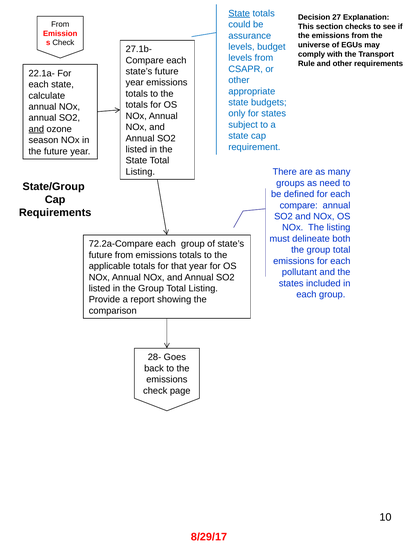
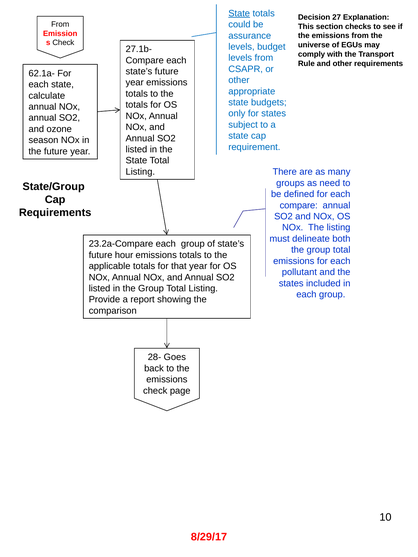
22.1a-: 22.1a- -> 62.1a- (42, 73)
and underline: present -> none (36, 129)
72.2a-Compare: 72.2a-Compare -> 23.2a-Compare (121, 244)
future from: from -> hour (124, 255)
